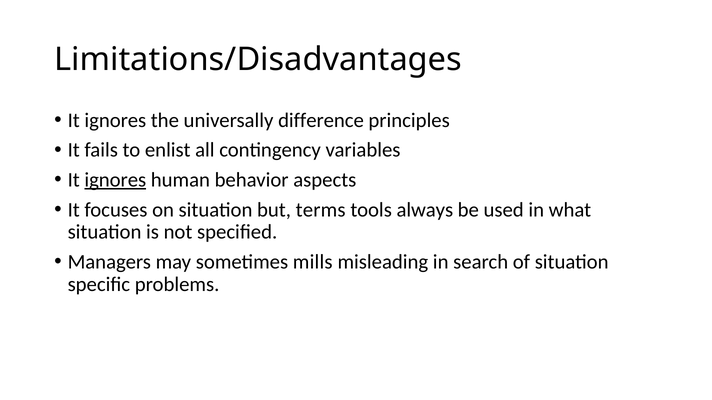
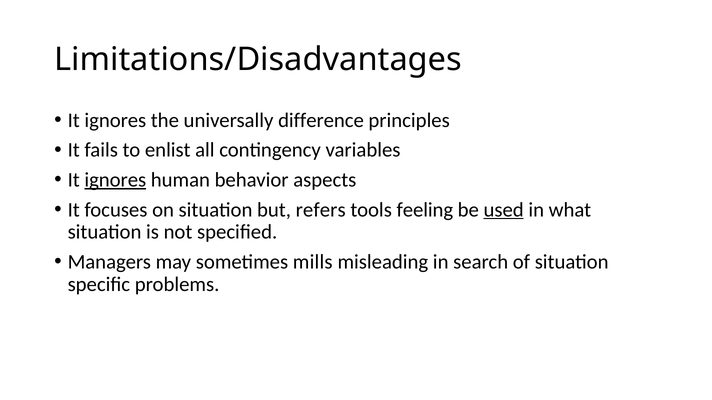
terms: terms -> refers (321, 210)
always: always -> feeling (425, 210)
used underline: none -> present (504, 210)
